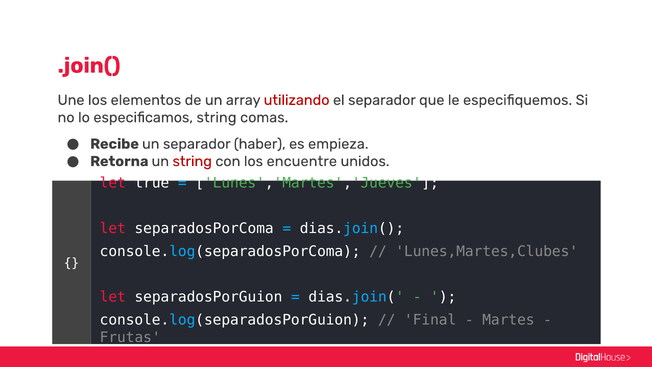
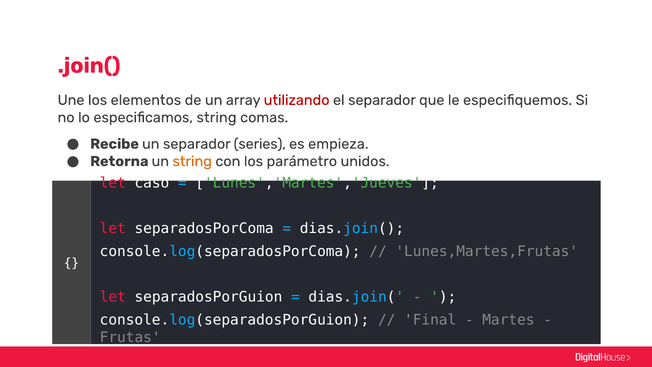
haber: haber -> series (260, 144)
string colour: red -> orange (192, 161)
encuentre: encuentre -> parámetro (302, 161)
true: true -> caso (152, 183)
Lunes,Martes,Clubes: Lunes,Martes,Clubes -> Lunes,Martes,Frutas (487, 251)
